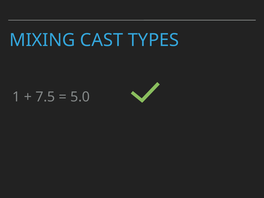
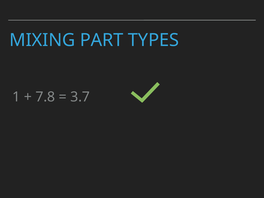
CAST: CAST -> PART (102, 40)
7.5: 7.5 -> 7.8 (45, 97)
5.0: 5.0 -> 3.7 (80, 97)
